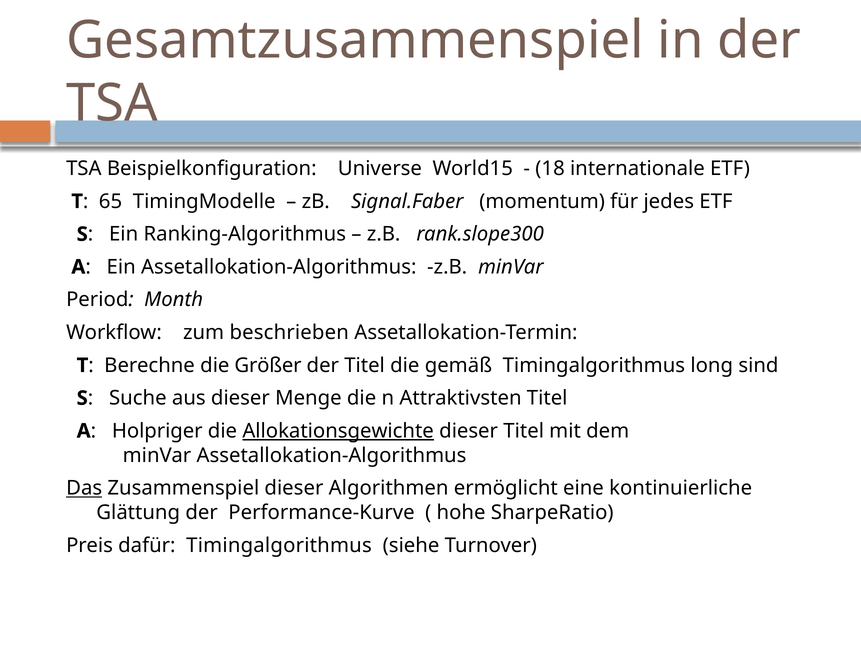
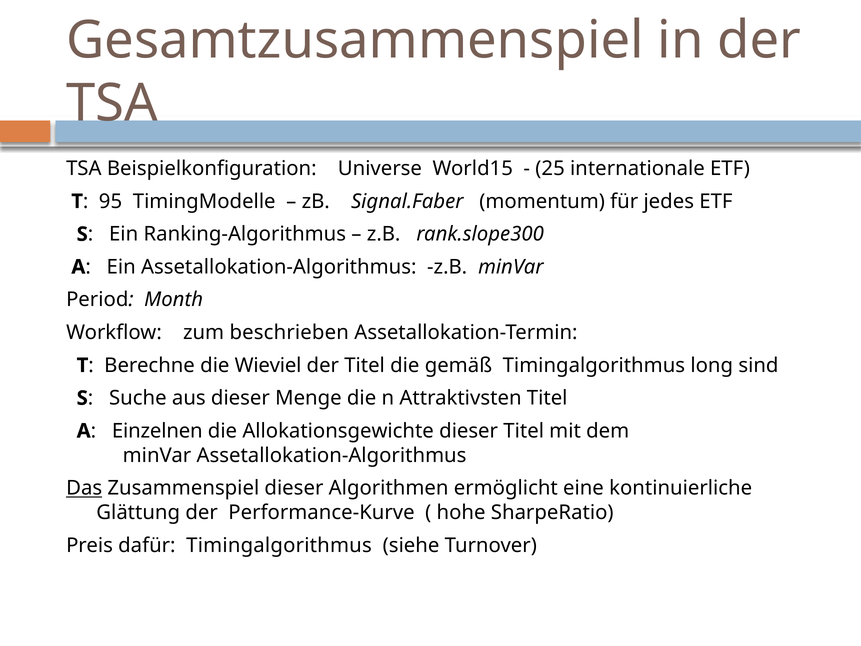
18: 18 -> 25 (550, 169)
65: 65 -> 95 (111, 201)
Größer: Größer -> Wieviel (268, 365)
Holpriger: Holpriger -> Einzelnen (157, 431)
Allokationsgewichte underline: present -> none (338, 431)
